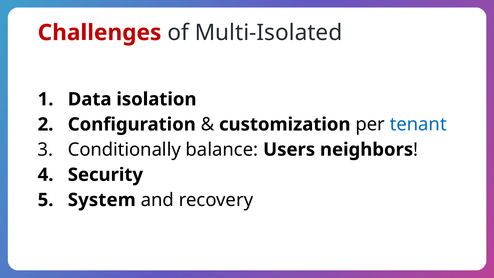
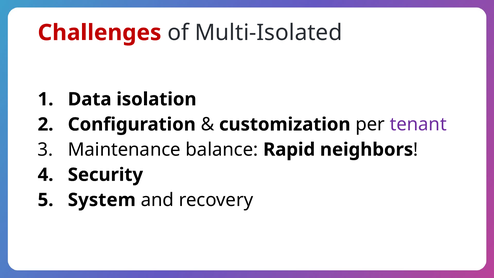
tenant colour: blue -> purple (418, 124)
Conditionally: Conditionally -> Maintenance (124, 150)
Users: Users -> Rapid (289, 150)
